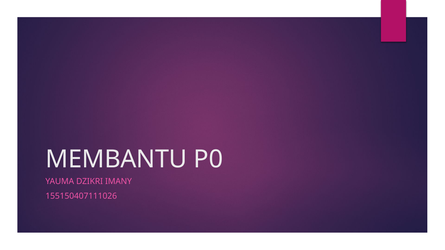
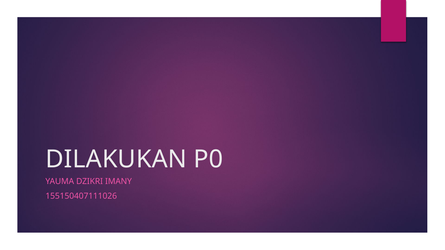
MEMBANTU: MEMBANTU -> DILAKUKAN (116, 159)
